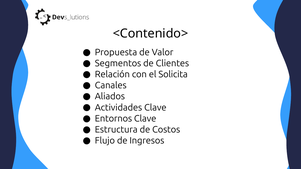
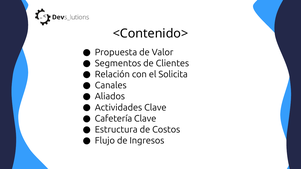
Entornos: Entornos -> Cafetería (113, 119)
